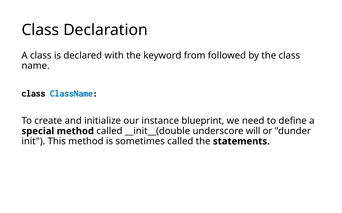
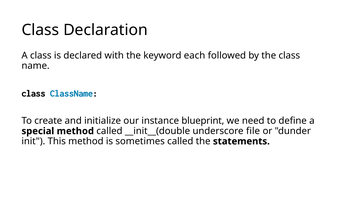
from: from -> each (195, 56)
will: will -> file (253, 132)
